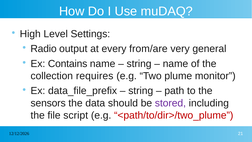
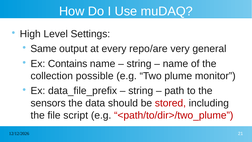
Radio: Radio -> Same (44, 49)
from/are: from/are -> repo/are (148, 49)
requires: requires -> possible (95, 76)
stored colour: purple -> red (170, 103)
